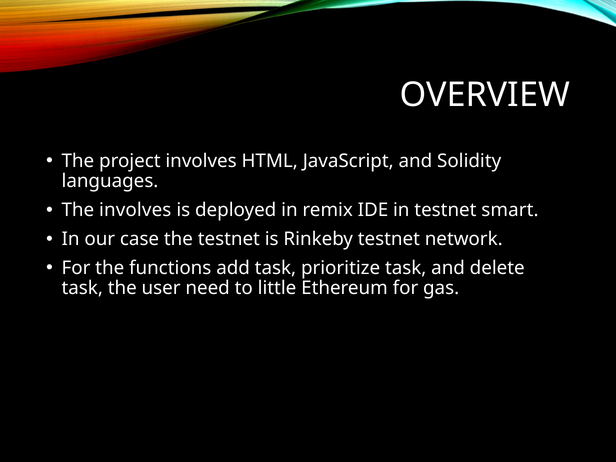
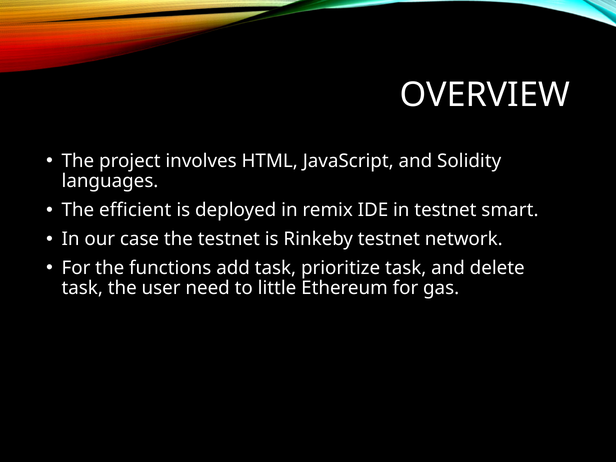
The involves: involves -> efficient (135, 210)
